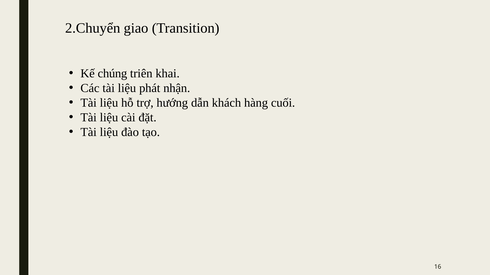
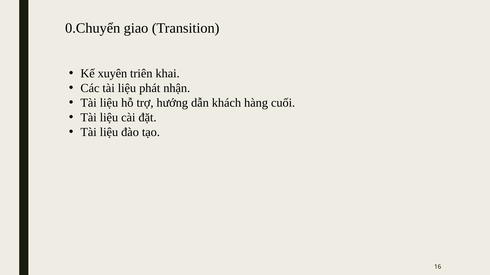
2.Chuyển: 2.Chuyển -> 0.Chuyển (93, 28)
chúng: chúng -> xuyên (112, 74)
